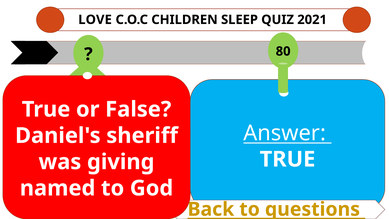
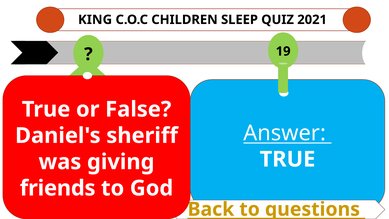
LOVE: LOVE -> KING (95, 20)
80: 80 -> 19 (283, 51)
named: named -> friends (58, 188)
